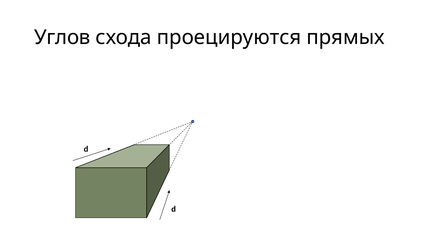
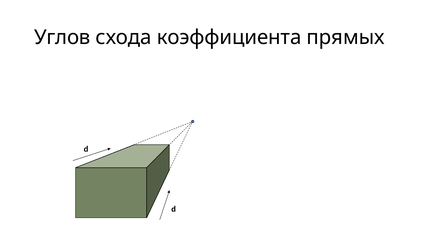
проецируются: проецируются -> коэффициента (229, 37)
